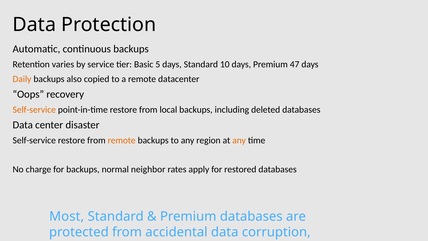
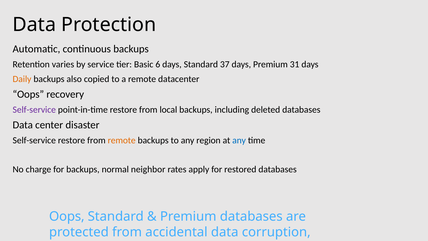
5: 5 -> 6 (158, 64)
10: 10 -> 37 (225, 64)
47: 47 -> 31 (295, 64)
Self-service colour: orange -> purple (34, 110)
any colour: orange -> blue (239, 140)
Most: Most -> Oops (67, 216)
